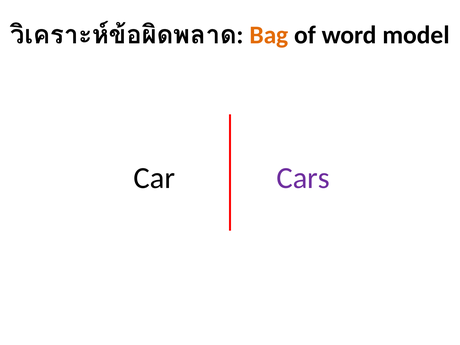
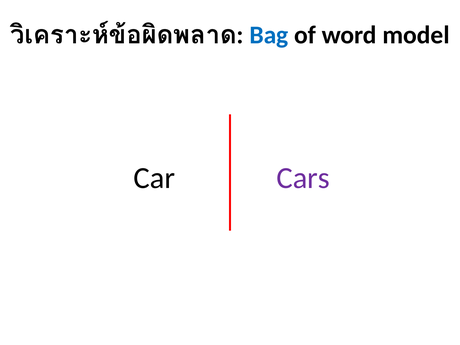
Bag colour: orange -> blue (269, 35)
